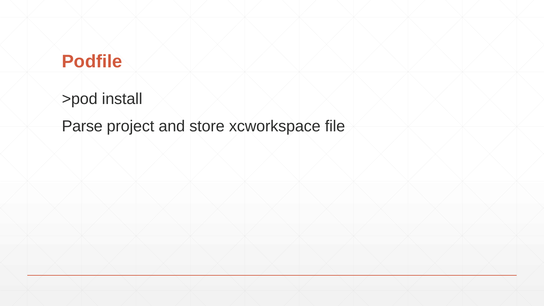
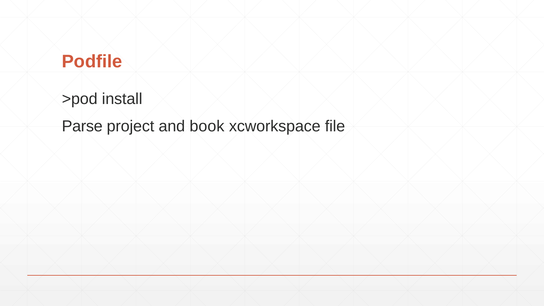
store: store -> book (207, 126)
